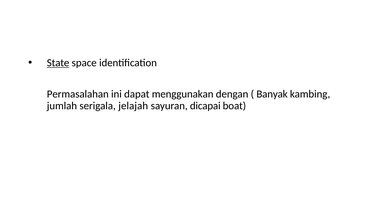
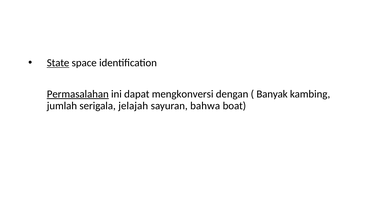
Permasalahan underline: none -> present (78, 94)
menggunakan: menggunakan -> mengkonversi (183, 94)
dicapai: dicapai -> bahwa (205, 106)
